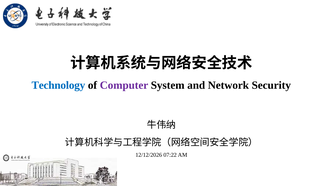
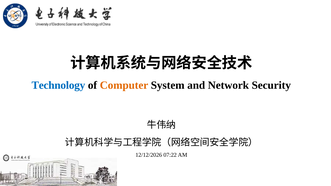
Computer colour: purple -> orange (124, 85)
